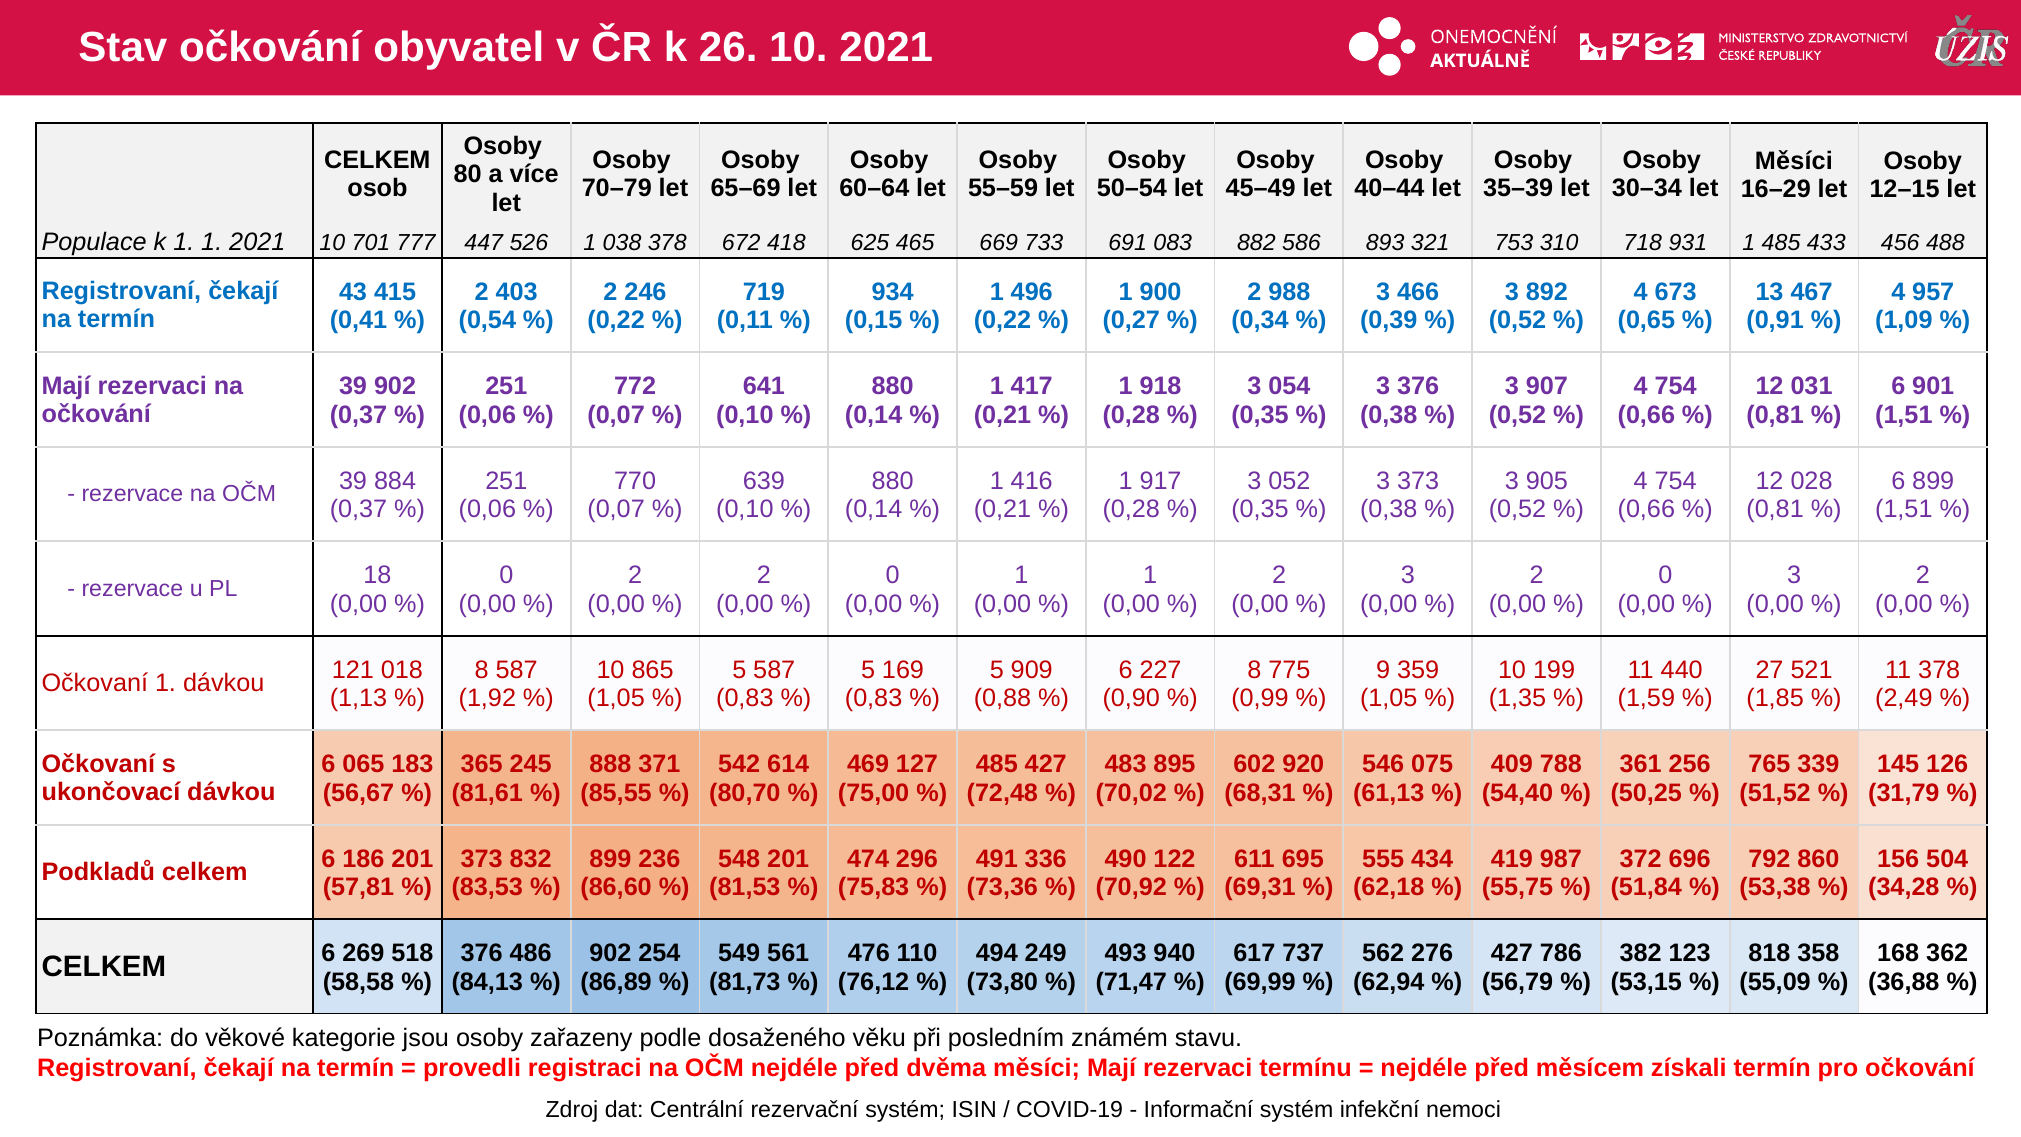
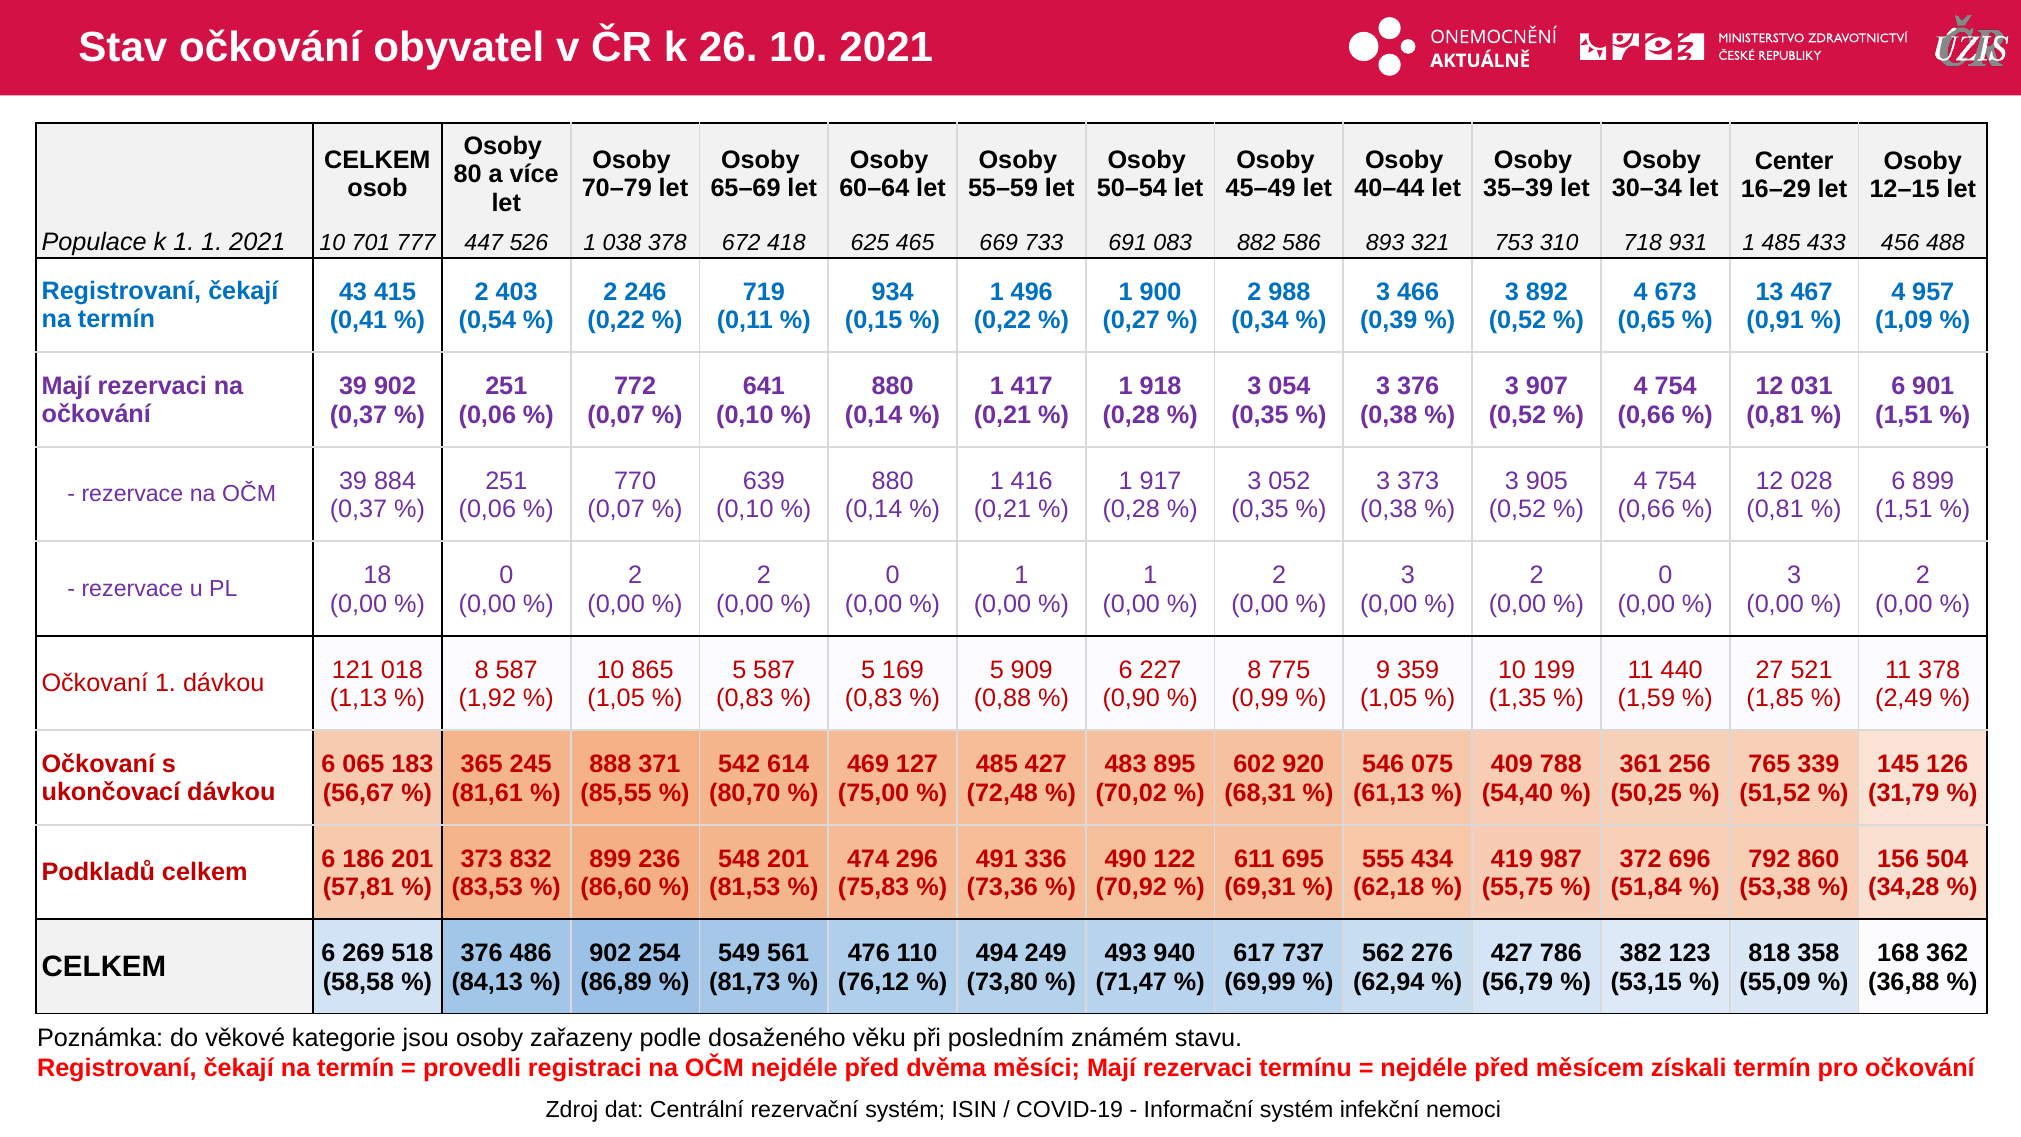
Měsíci: Měsíci -> Center (1794, 161)
